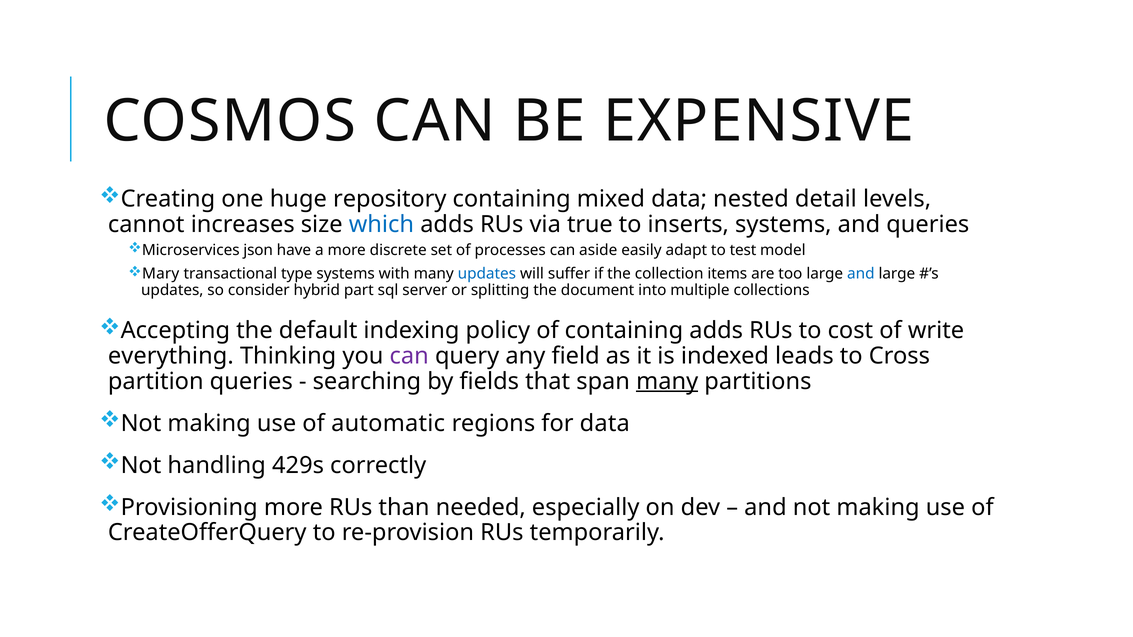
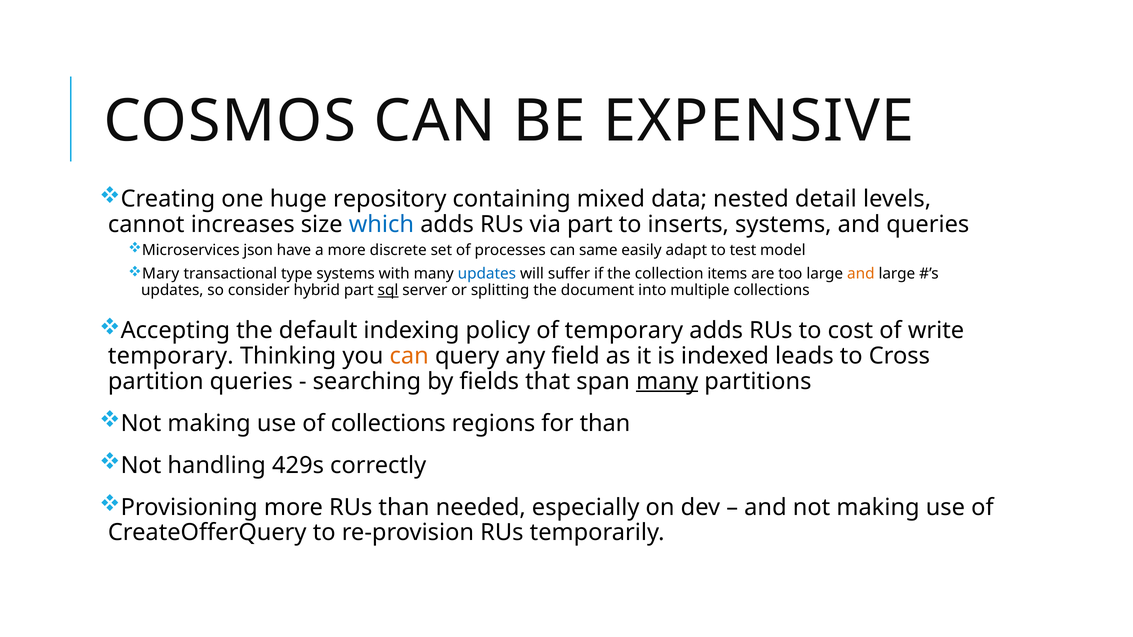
via true: true -> part (590, 224)
aside: aside -> same (598, 250)
and colour: blue -> orange (861, 274)
sql underline: none -> present (388, 291)
of containing: containing -> temporary (624, 330)
everything: everything -> temporary (171, 356)
can colour: purple -> orange (409, 356)
of automatic: automatic -> collections (388, 423)
for data: data -> than (605, 423)
